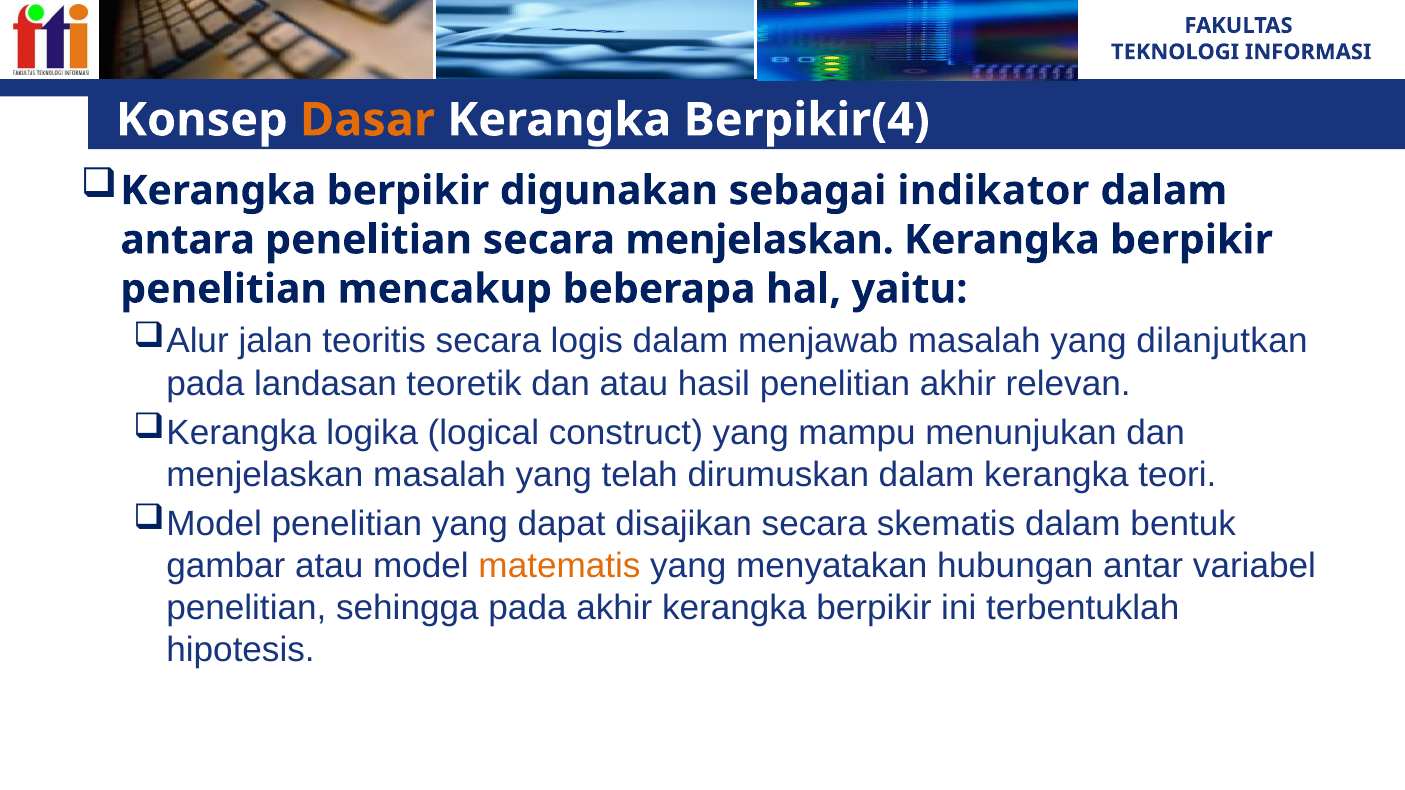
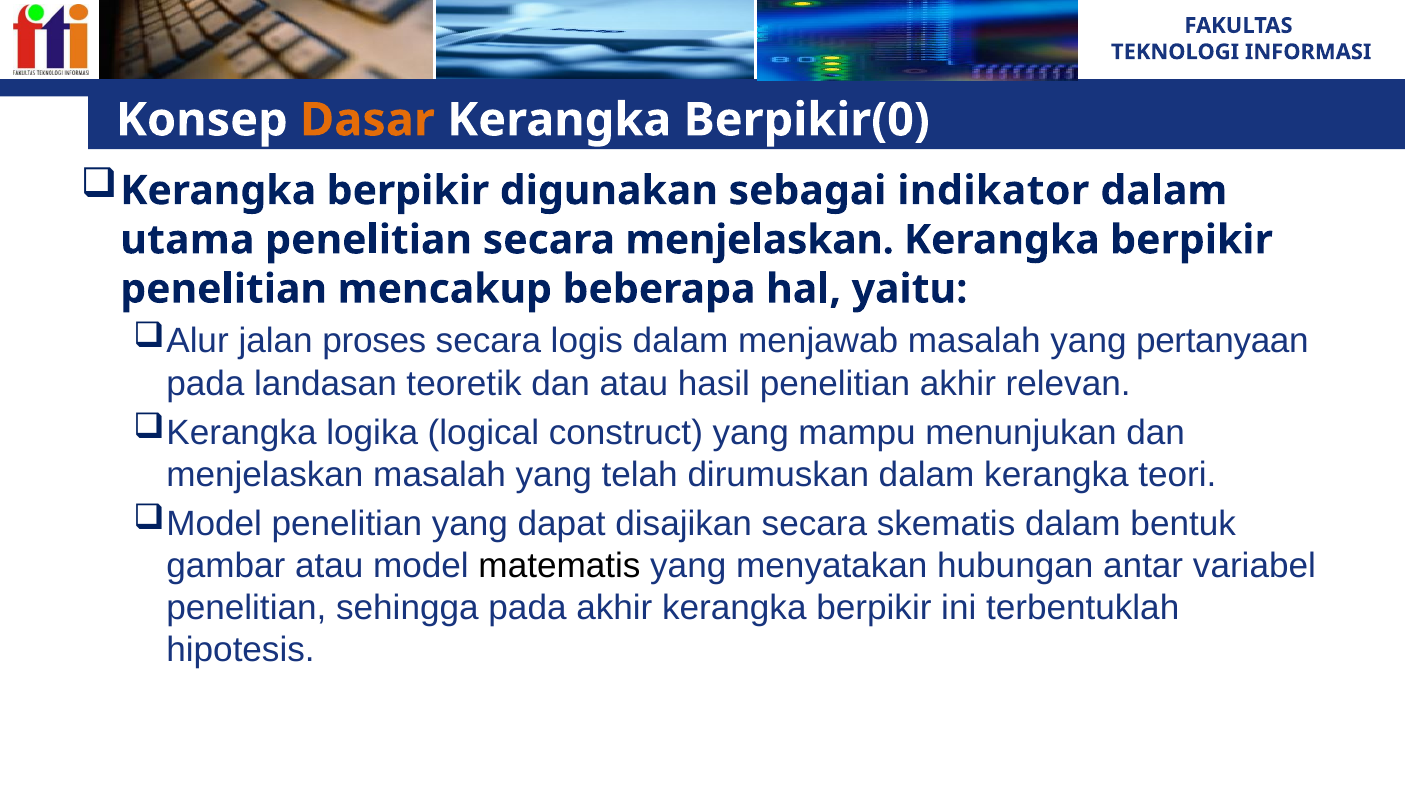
Berpikir(4: Berpikir(4 -> Berpikir(0 (807, 120)
antara: antara -> utama (187, 240)
teoritis: teoritis -> proses (374, 341)
dilanjutkan: dilanjutkan -> pertanyaan (1222, 341)
matematis colour: orange -> black (560, 566)
